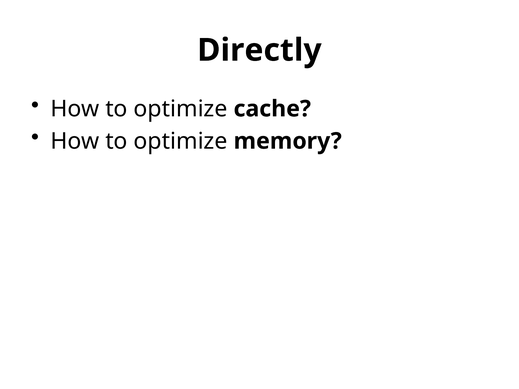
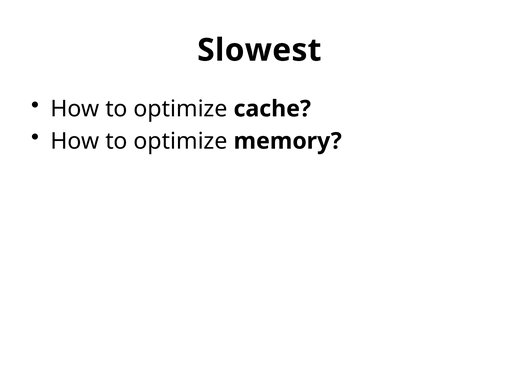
Directly: Directly -> Slowest (259, 50)
